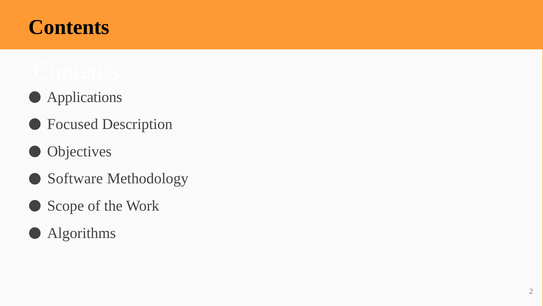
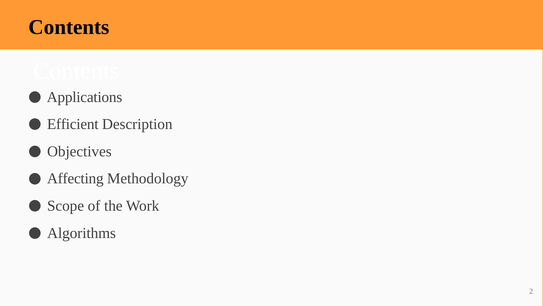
Focused: Focused -> Efficient (73, 124)
Software: Software -> Affecting (75, 178)
